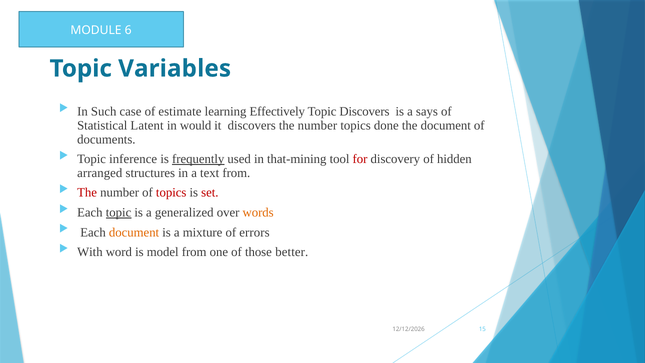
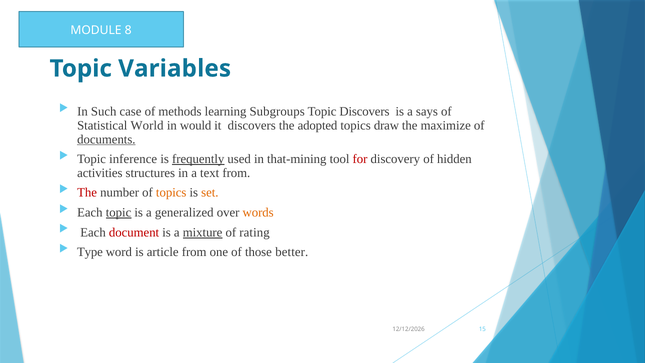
6: 6 -> 8 (128, 30)
estimate: estimate -> methods (180, 112)
Effectively: Effectively -> Subgroups (277, 112)
Latent: Latent -> World (147, 125)
discovers the number: number -> adopted (318, 125)
done: done -> draw (386, 125)
the document: document -> maximize (446, 125)
documents underline: none -> present (106, 139)
arranged: arranged -> activities (100, 173)
topics colour: red -> orange (171, 193)
set colour: red -> orange (210, 193)
document colour: orange -> red (134, 232)
mixture underline: none -> present (203, 232)
errors: errors -> rating (255, 232)
With: With -> Type (90, 252)
model: model -> article (163, 252)
